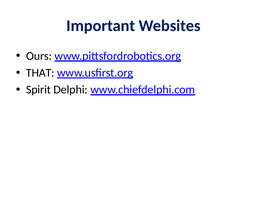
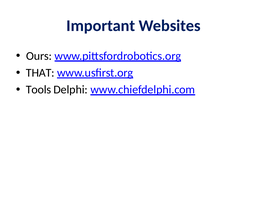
Spirit: Spirit -> Tools (38, 90)
